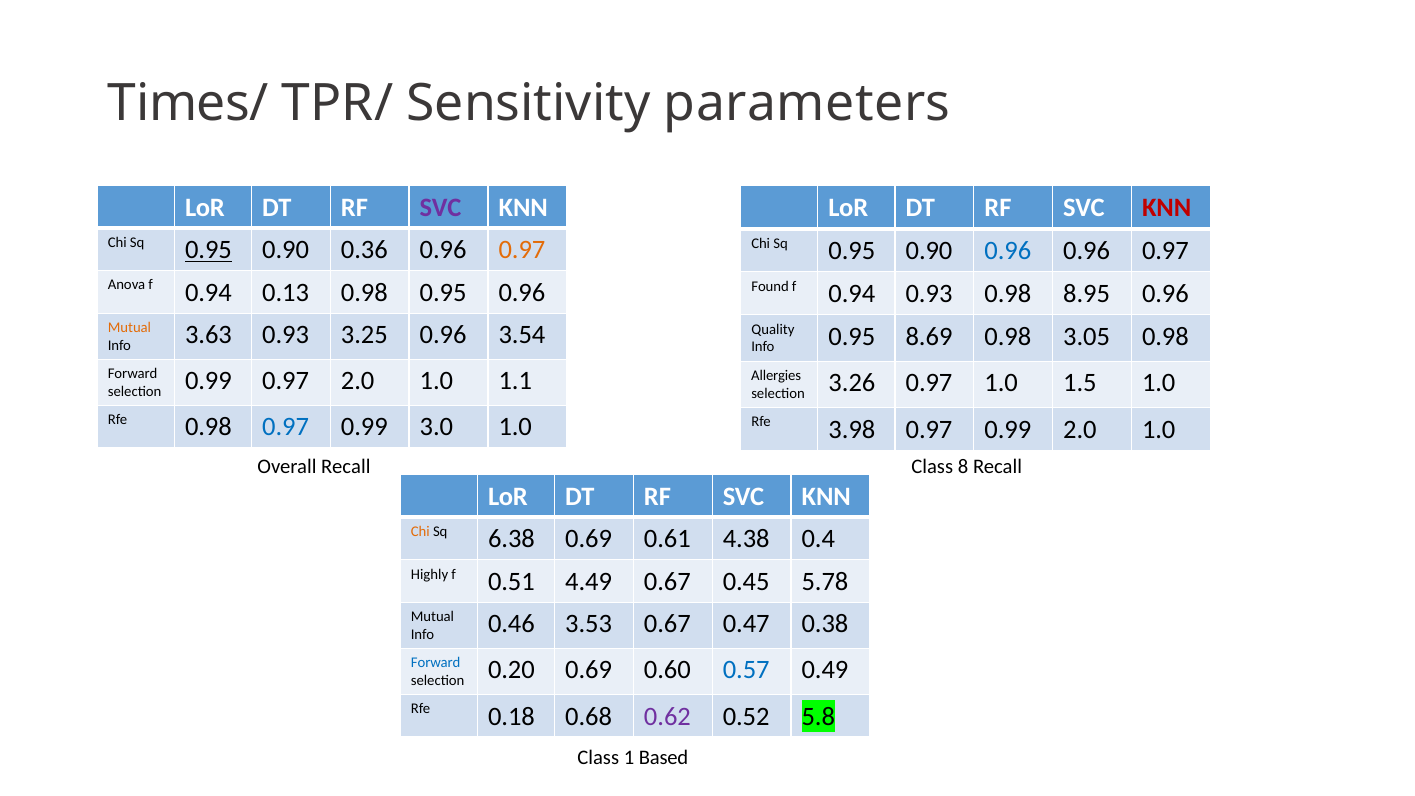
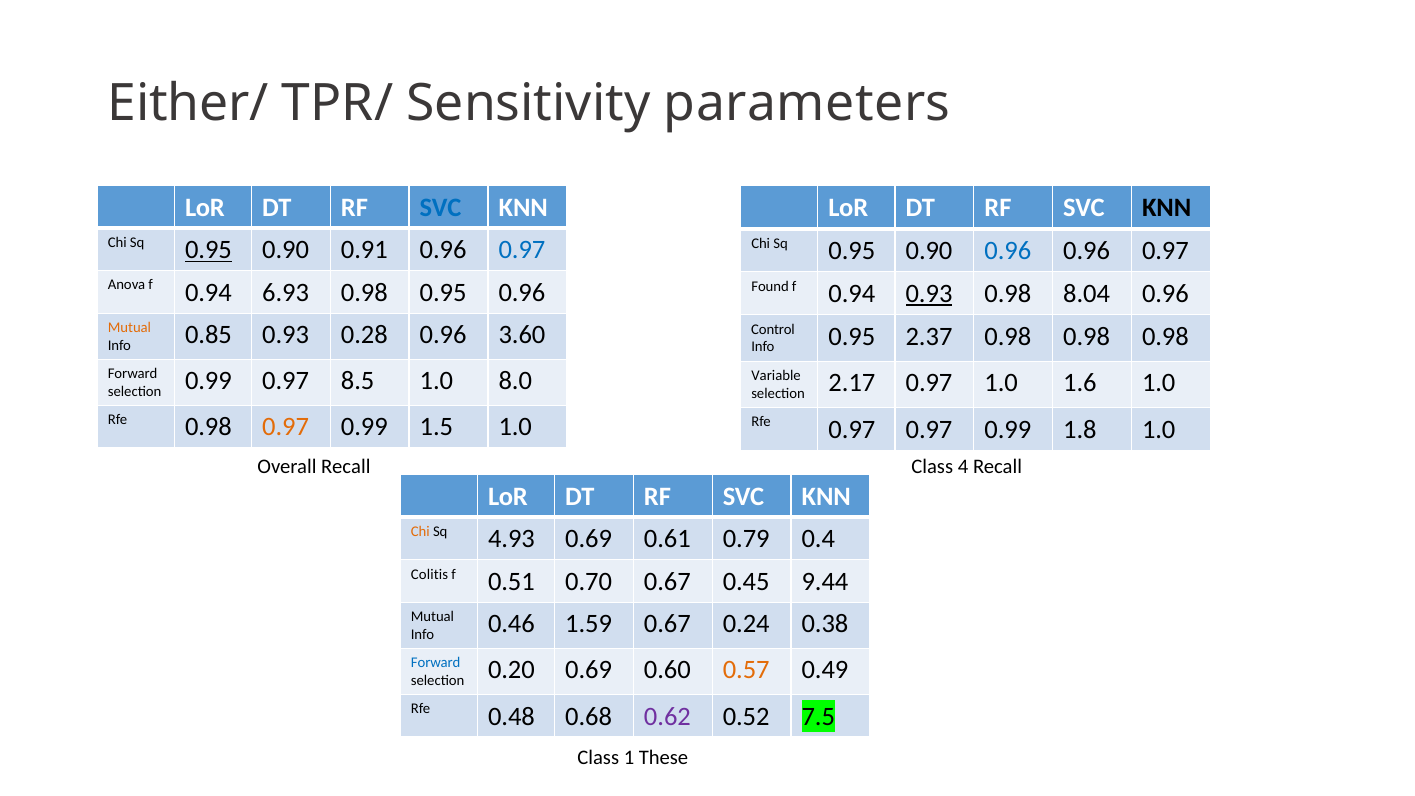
Times/: Times/ -> Either/ (188, 103)
SVC colour: purple -> blue (441, 208)
KNN colour: red -> black (1167, 208)
0.36: 0.36 -> 0.91 (364, 250)
0.97 colour: orange -> blue (522, 250)
0.13: 0.13 -> 6.93 (286, 293)
0.93 underline: none -> present (929, 294)
8.95: 8.95 -> 8.04 (1087, 294)
Quality: Quality -> Control (773, 329)
3.63: 3.63 -> 0.85 (208, 335)
3.25: 3.25 -> 0.28 (364, 335)
3.54: 3.54 -> 3.60 (522, 335)
8.69: 8.69 -> 2.37 (929, 337)
3.05: 3.05 -> 0.98 (1087, 337)
Allergies: Allergies -> Variable (776, 376)
0.97 2.0: 2.0 -> 8.5 (358, 381)
1.1: 1.1 -> 8.0 (515, 381)
3.26: 3.26 -> 2.17 (852, 383)
1.5: 1.5 -> 1.6 (1080, 383)
0.97 colour: blue -> orange (286, 427)
3.0: 3.0 -> 1.5 (436, 427)
Rfe 3.98: 3.98 -> 0.97 (852, 429)
0.99 2.0: 2.0 -> 1.8 (1080, 429)
8: 8 -> 4 (963, 467)
6.38: 6.38 -> 4.93 (511, 539)
4.38: 4.38 -> 0.79 (746, 539)
Highly: Highly -> Colitis (430, 574)
4.49: 4.49 -> 0.70 (589, 582)
5.78: 5.78 -> 9.44 (825, 582)
3.53: 3.53 -> 1.59 (589, 624)
0.47: 0.47 -> 0.24 (746, 624)
0.57 colour: blue -> orange (746, 670)
0.18: 0.18 -> 0.48 (511, 716)
5.8: 5.8 -> 7.5 (818, 716)
Based: Based -> These (664, 758)
